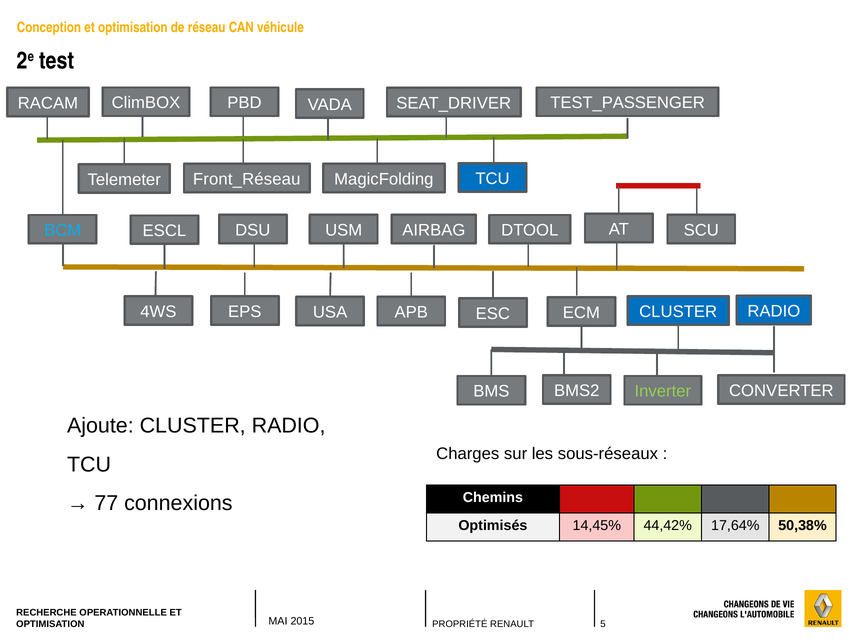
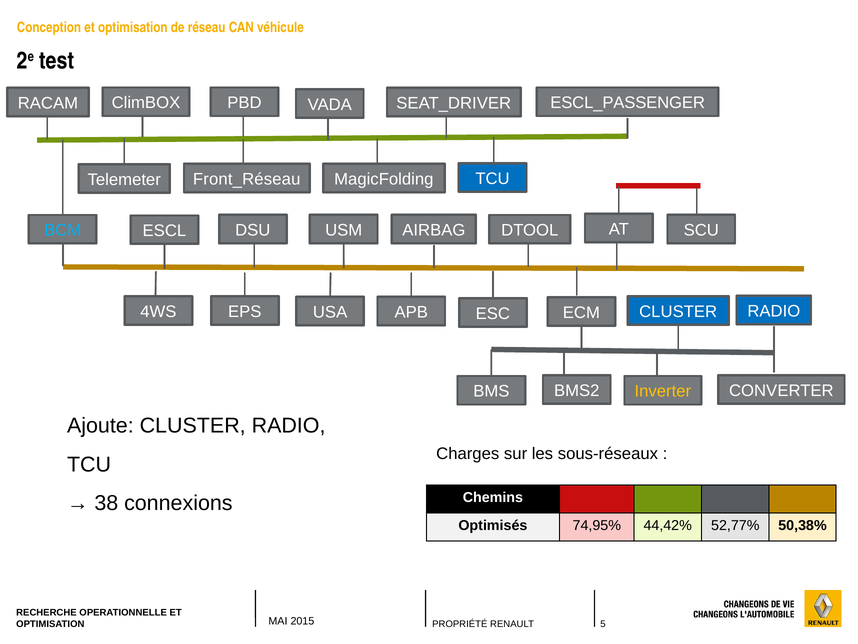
TEST_PASSENGER: TEST_PASSENGER -> ESCL_PASSENGER (628, 103)
Inverter colour: light green -> yellow (663, 391)
77: 77 -> 38 (106, 503)
14,45%: 14,45% -> 74,95% (597, 525)
17,64%: 17,64% -> 52,77% (735, 525)
